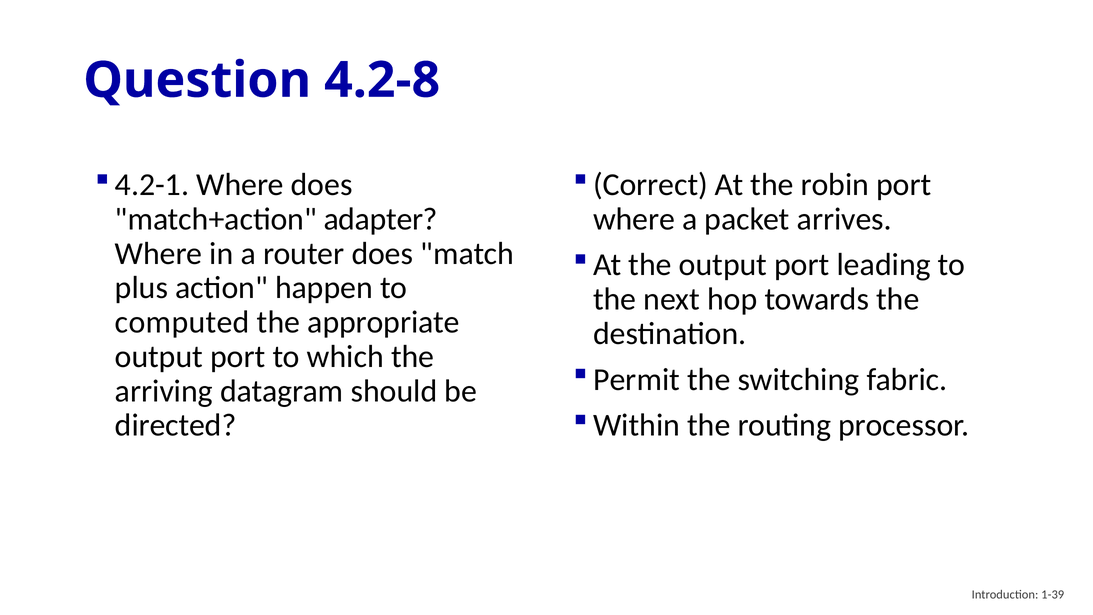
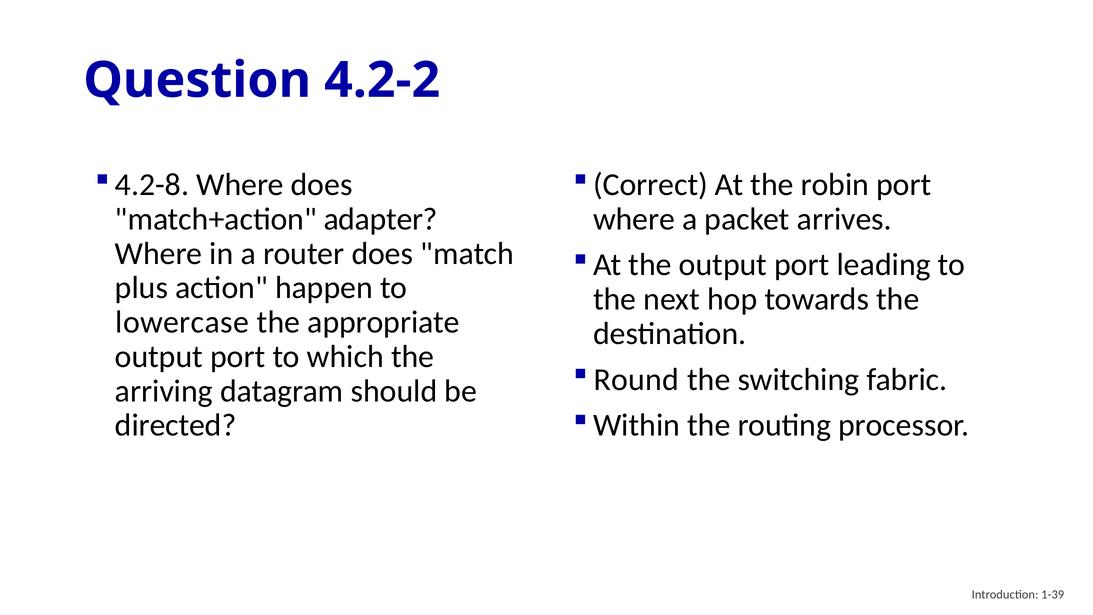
4.2-8: 4.2-8 -> 4.2-2 (382, 80)
4.2-1: 4.2-1 -> 4.2-8 (152, 185)
computed: computed -> lowercase (182, 322)
Permit: Permit -> Round (636, 379)
